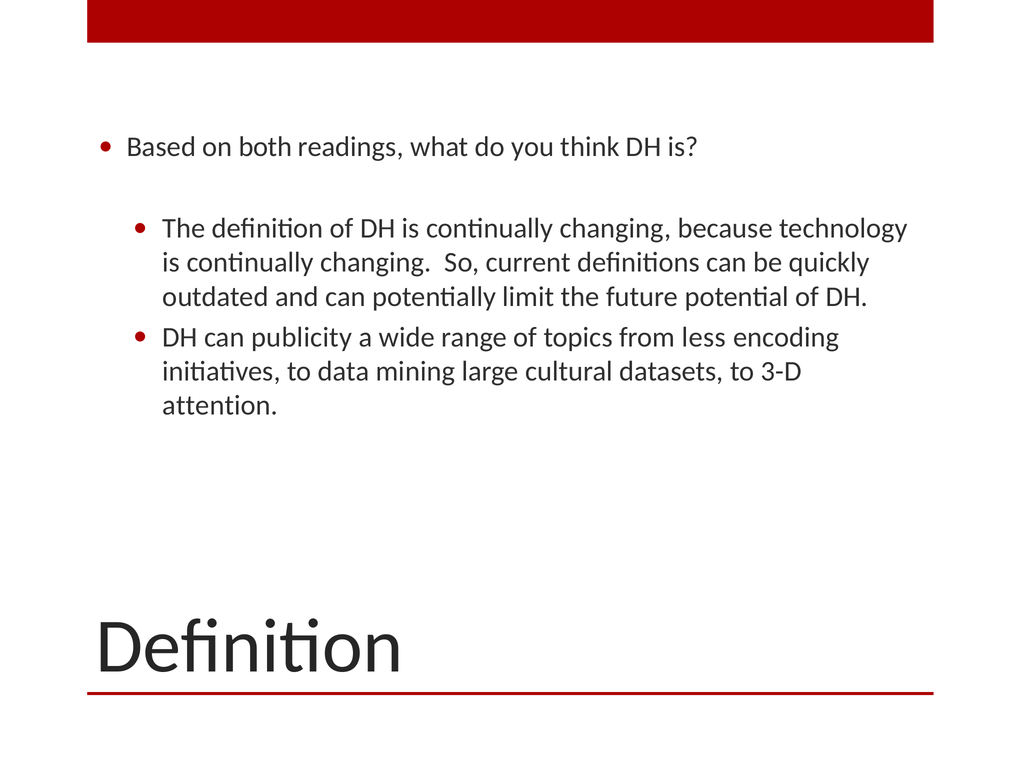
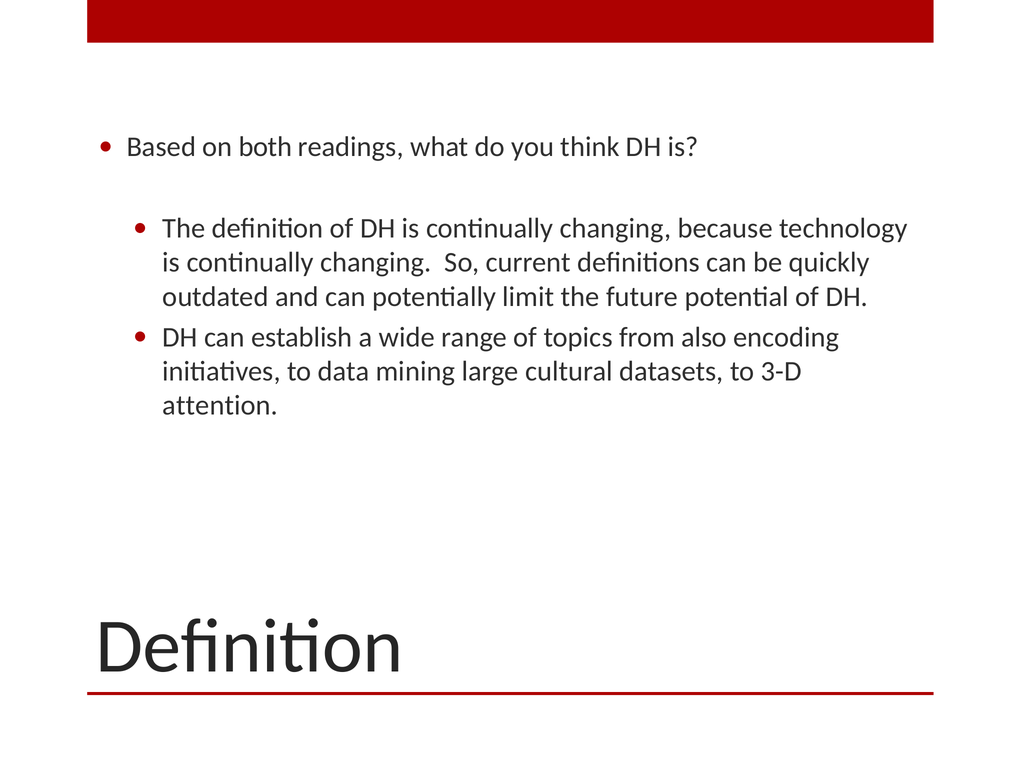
publicity: publicity -> establish (302, 337)
less: less -> also (704, 337)
